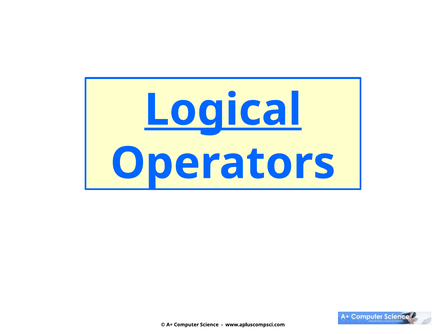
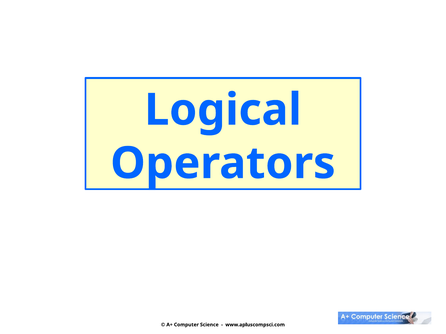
Logical underline: present -> none (223, 110)
